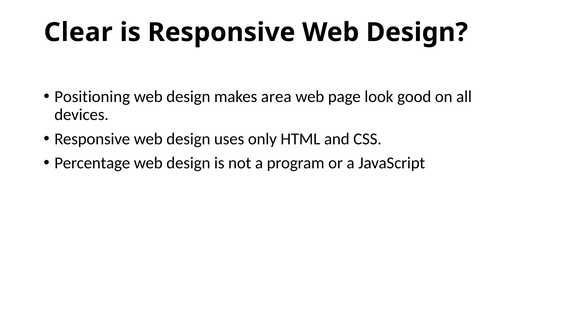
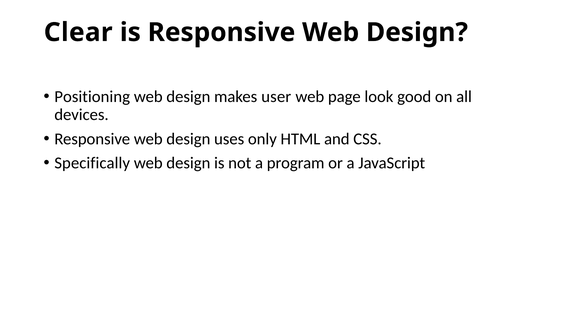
area: area -> user (276, 97)
Percentage: Percentage -> Specifically (92, 163)
